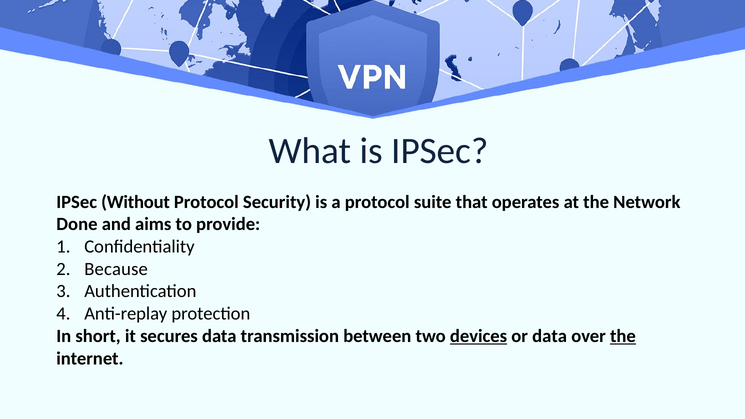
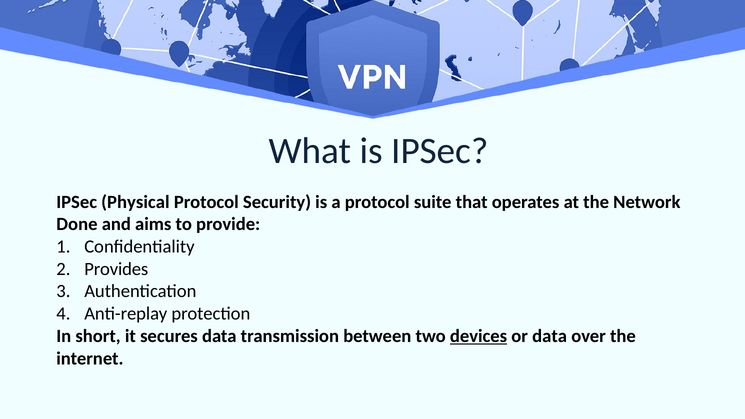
Without: Without -> Physical (135, 202)
Because: Because -> Provides (116, 269)
the underline: present -> none (623, 336)
